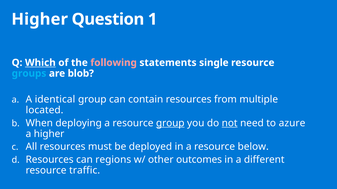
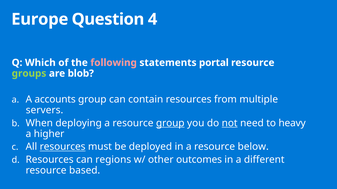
Higher: Higher -> Europe (40, 19)
1: 1 -> 4 (153, 19)
Which underline: present -> none (40, 63)
single: single -> portal (214, 63)
groups colour: light blue -> light green (29, 74)
identical: identical -> accounts (55, 100)
located: located -> servers (45, 110)
azure: azure -> heavy (292, 123)
resources underline: none -> present (63, 147)
traffic: traffic -> based (85, 171)
